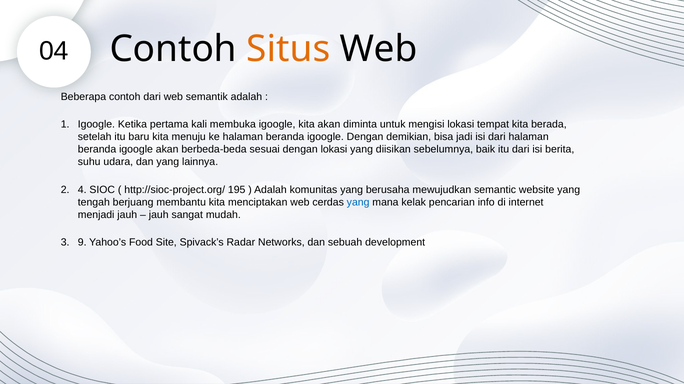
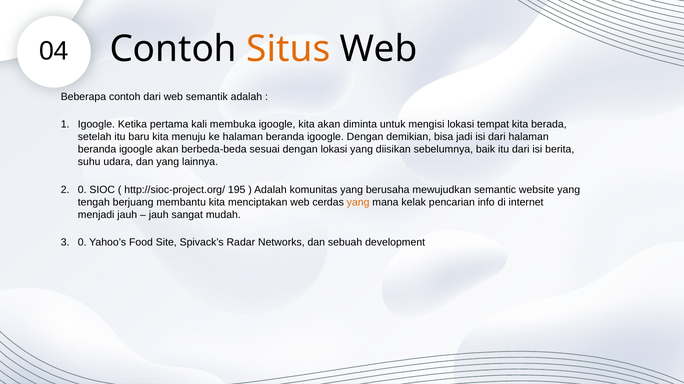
2 4: 4 -> 0 (82, 190)
yang colour: blue -> orange (358, 203)
3 9: 9 -> 0 (82, 243)
